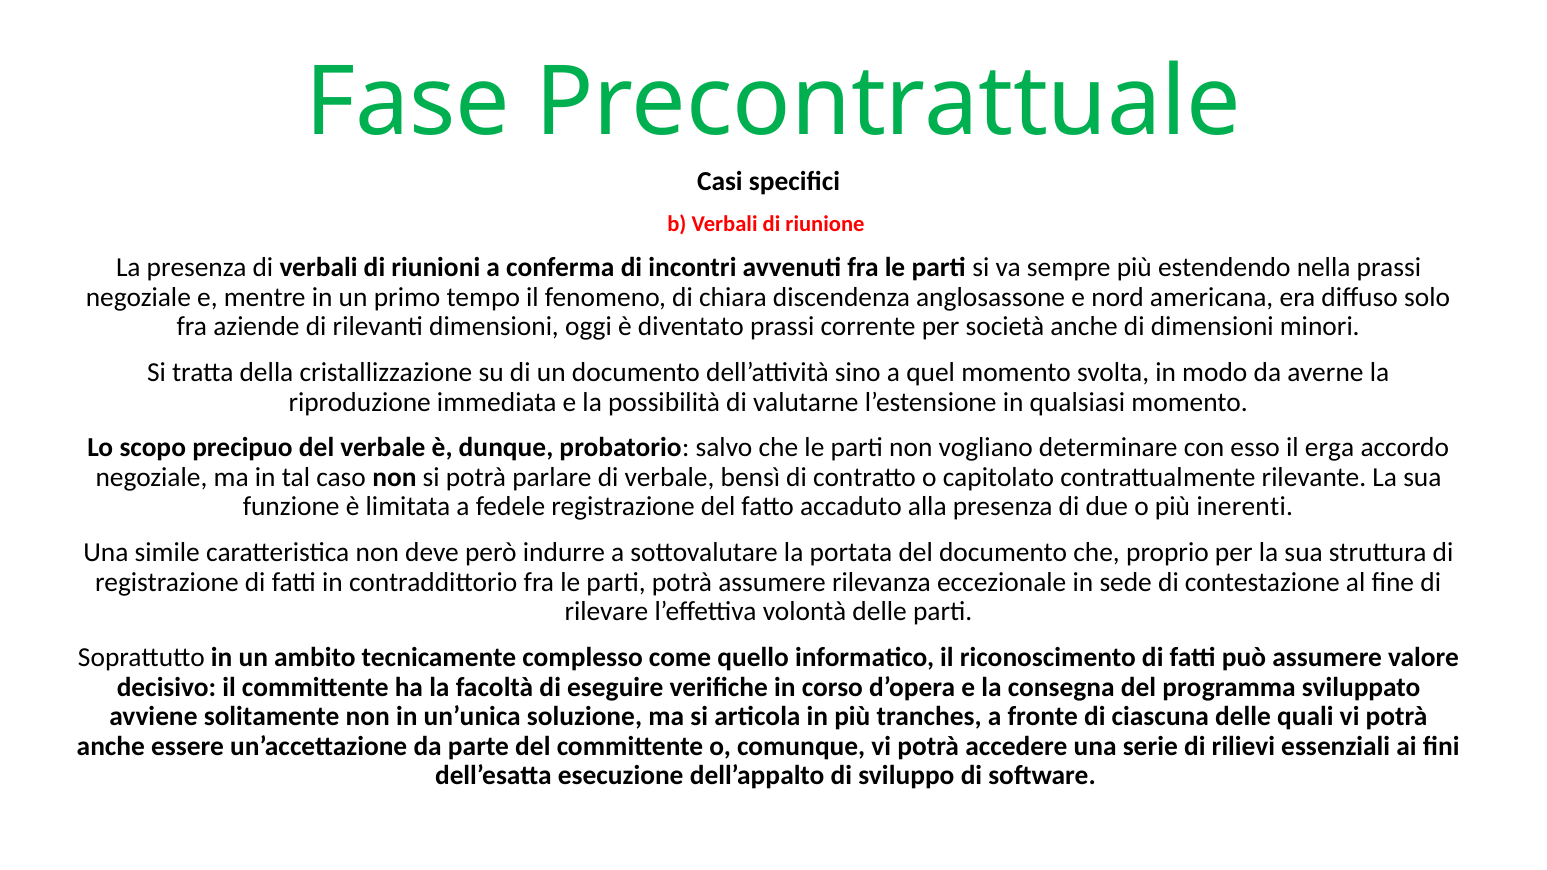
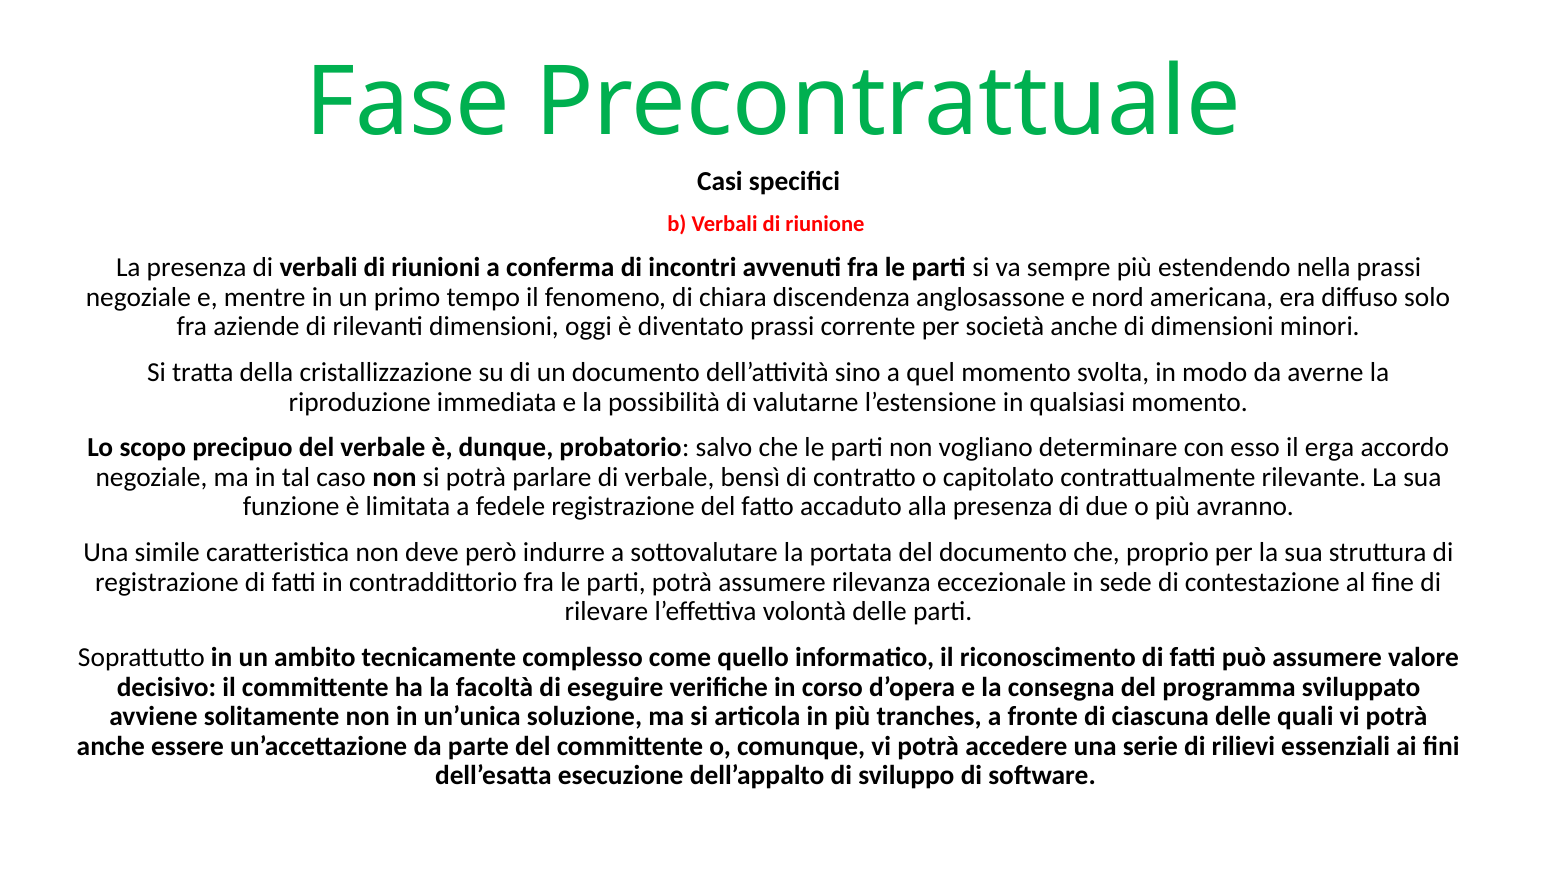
inerenti: inerenti -> avranno (1245, 507)
